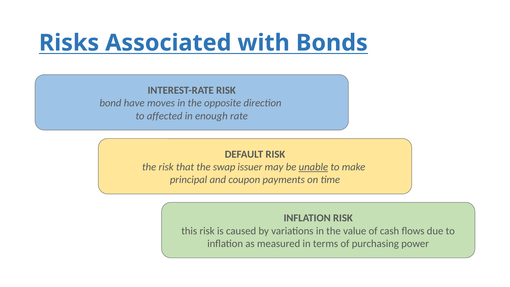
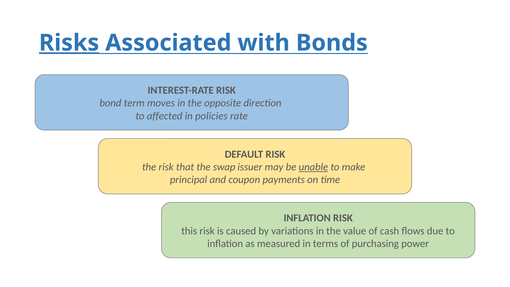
Risks underline: none -> present (69, 43)
have: have -> term (134, 103)
enough: enough -> policies (211, 116)
